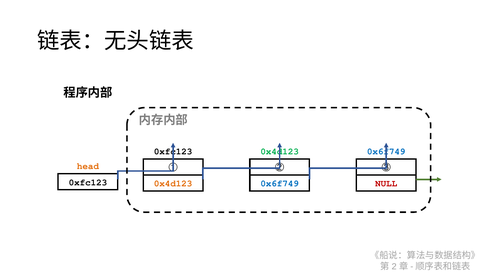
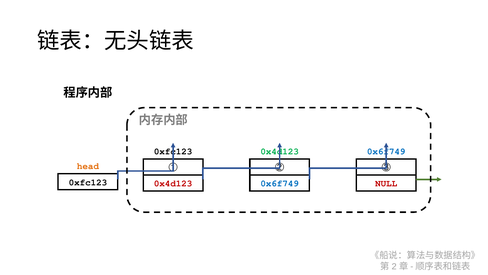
0x4d123 colour: orange -> red (173, 183)
